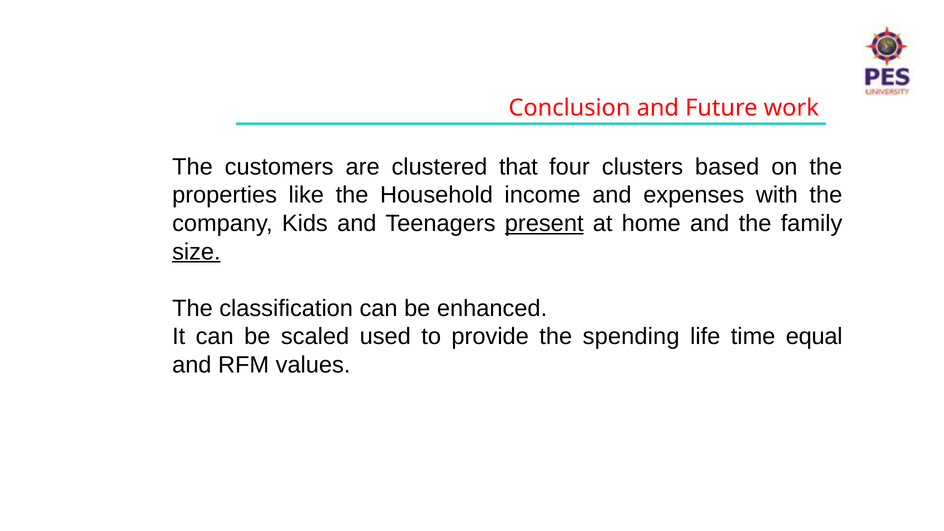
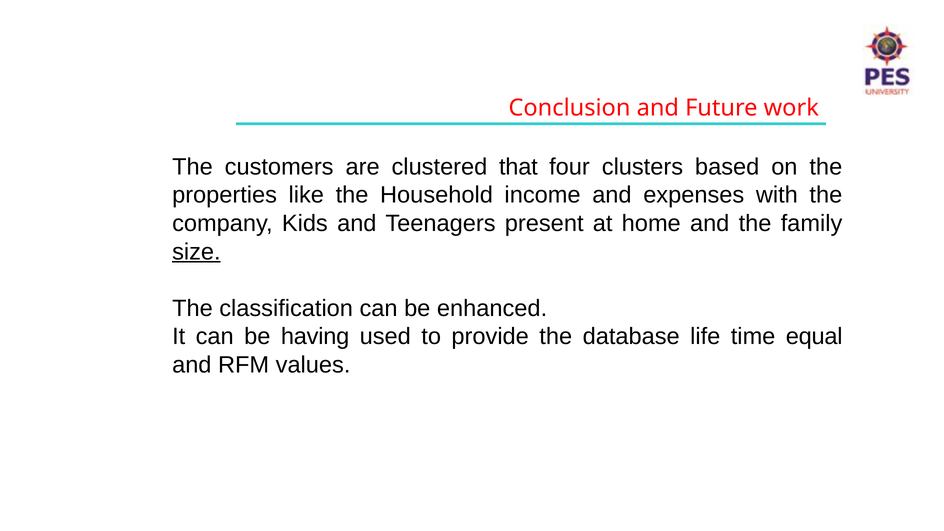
present underline: present -> none (544, 223)
scaled: scaled -> having (315, 337)
spending: spending -> database (631, 337)
